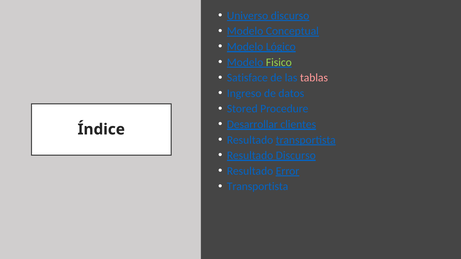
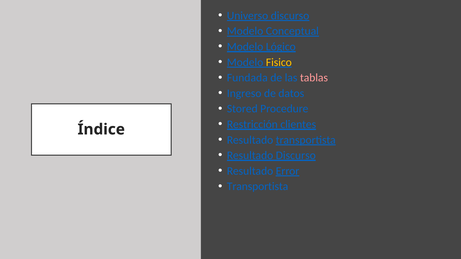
Fisico colour: light green -> yellow (279, 62)
Satisface: Satisface -> Fundada (247, 78)
Desarrollar: Desarrollar -> Restricción (252, 124)
